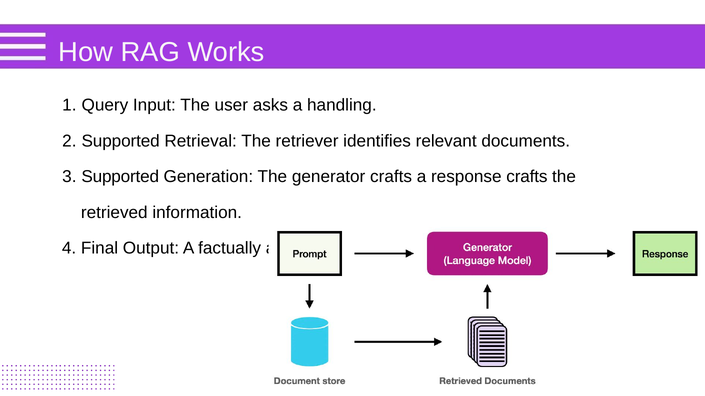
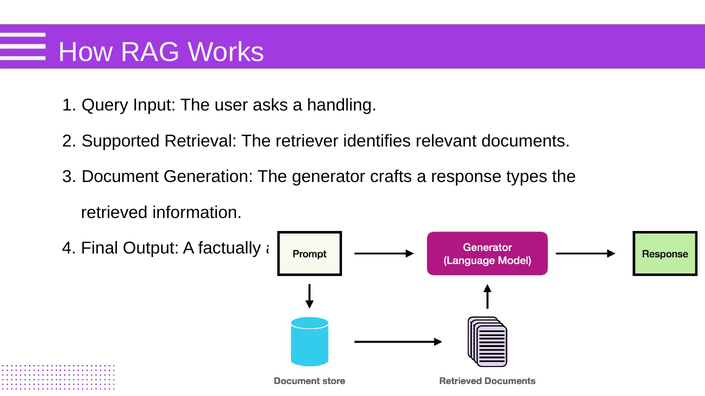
Supported: Supported -> Document (120, 177)
response crafts: crafts -> types (527, 177)
